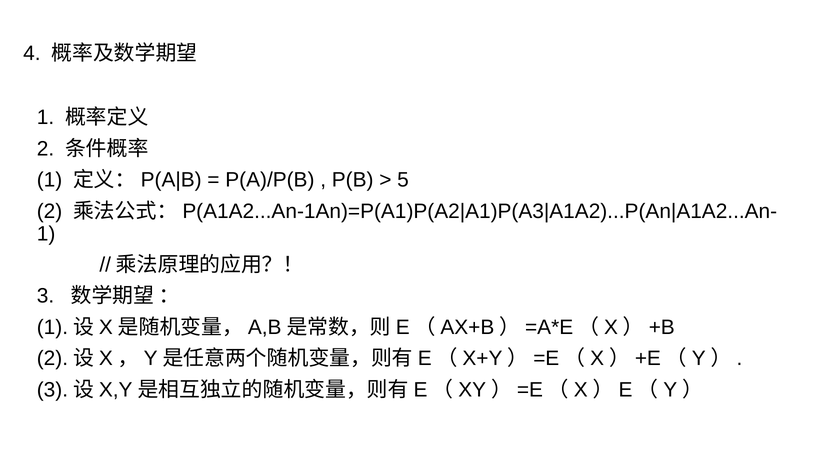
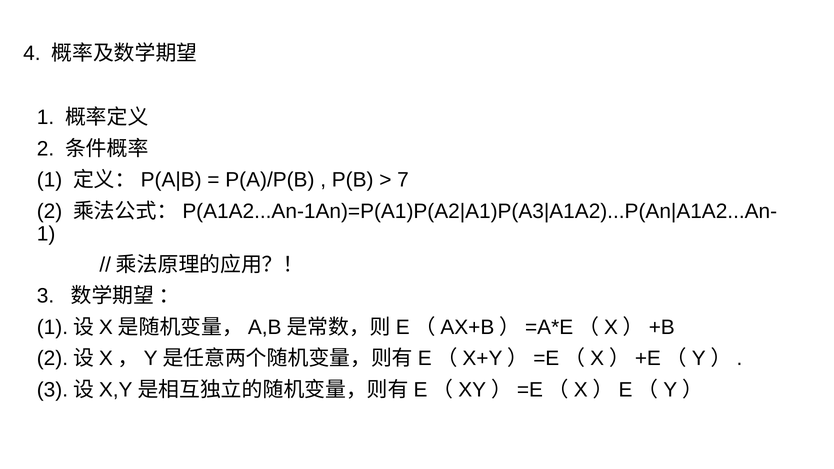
5: 5 -> 7 (403, 180)
